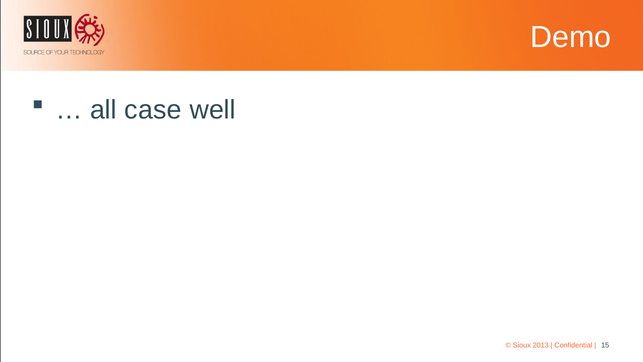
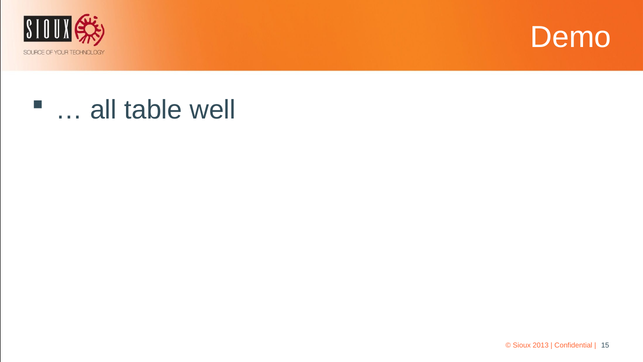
case: case -> table (153, 110)
